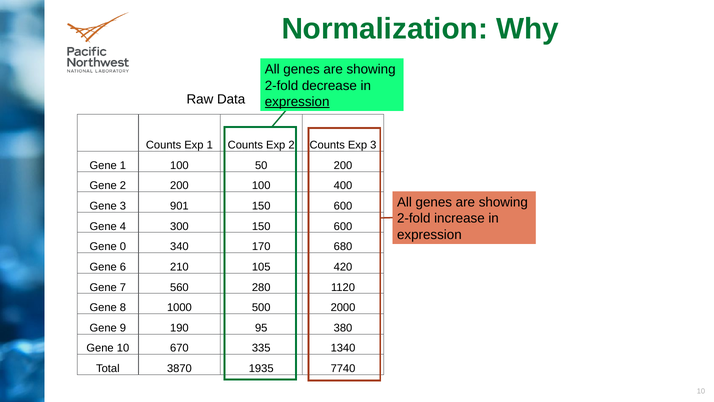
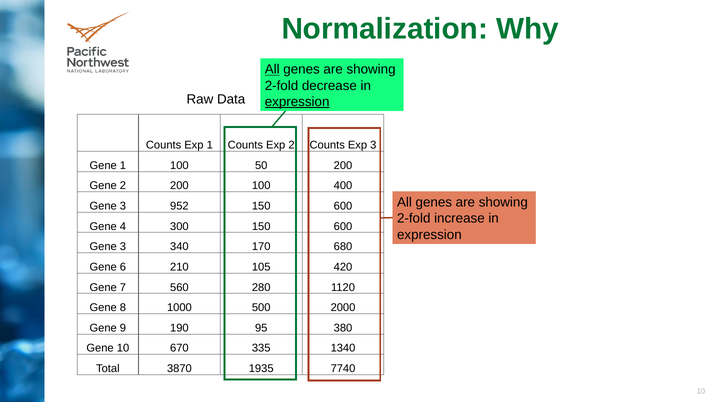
All underline: none -> present (272, 69)
901: 901 -> 952 (179, 206)
0: 0 -> 3 (123, 246)
